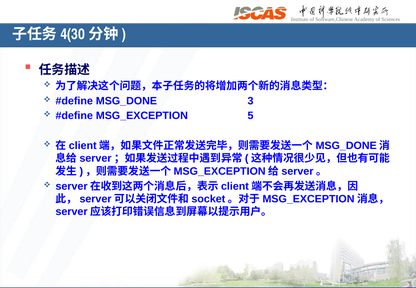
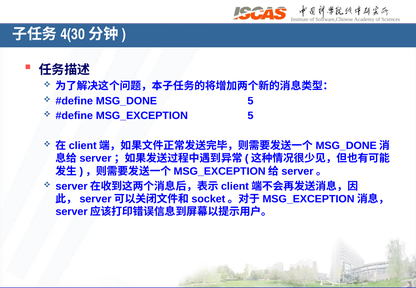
MSG_DONE 3: 3 -> 5 (251, 101)
